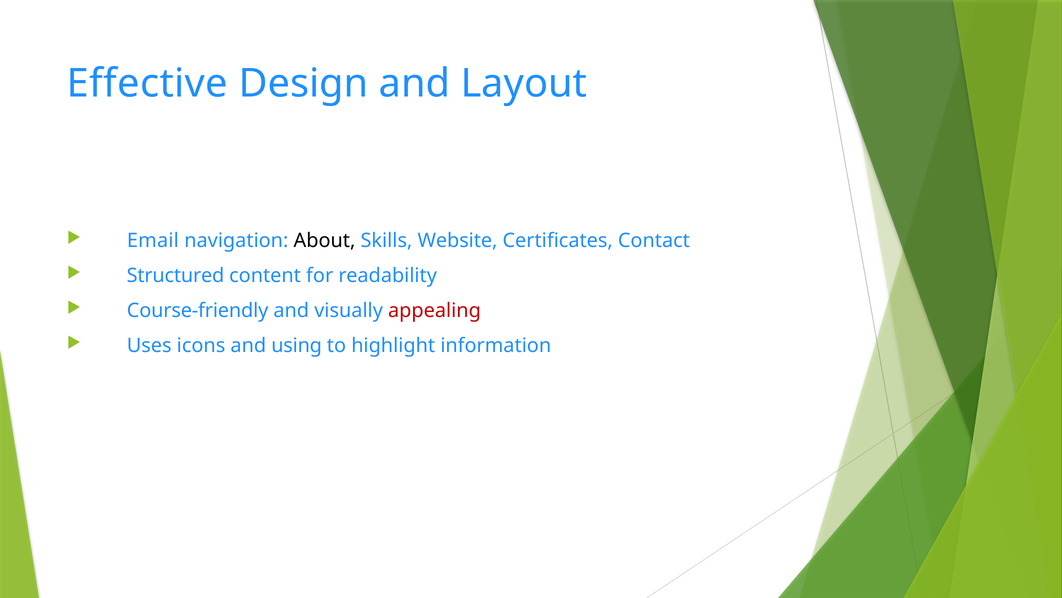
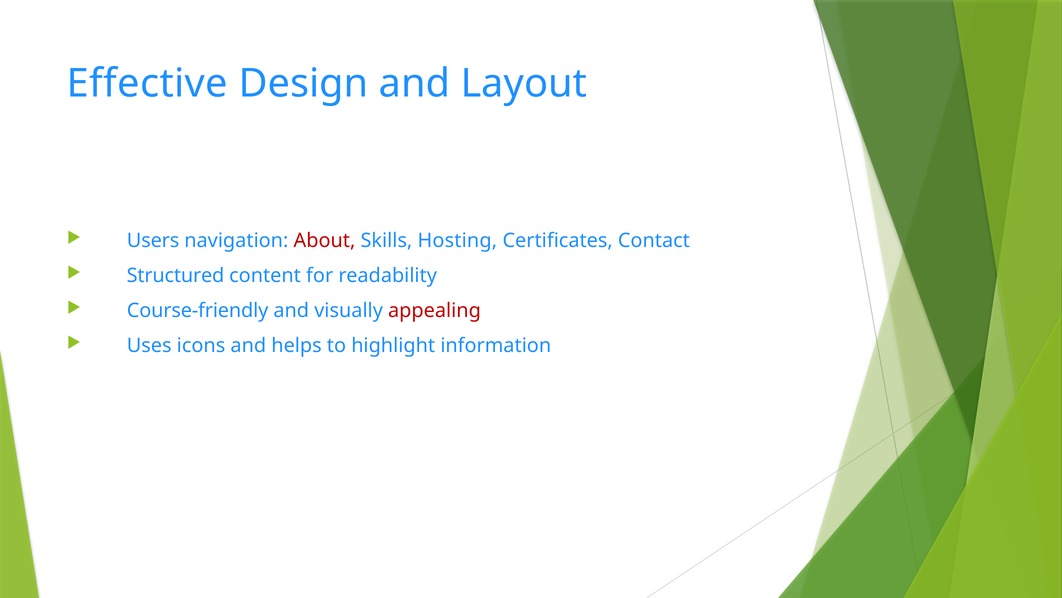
Email: Email -> Users (153, 240)
About colour: black -> red (324, 240)
Website: Website -> Hosting (457, 240)
using: using -> helps (297, 345)
